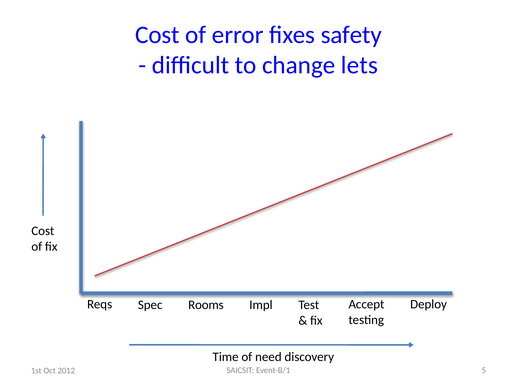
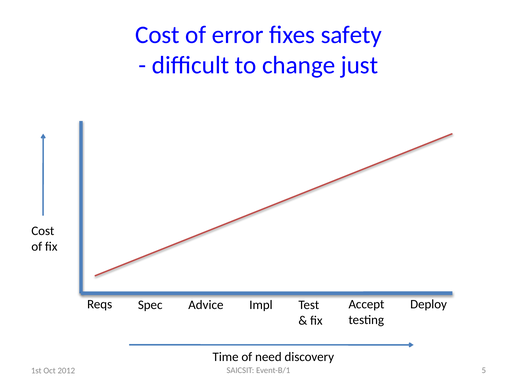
lets: lets -> just (360, 65)
Rooms: Rooms -> Advice (206, 305)
